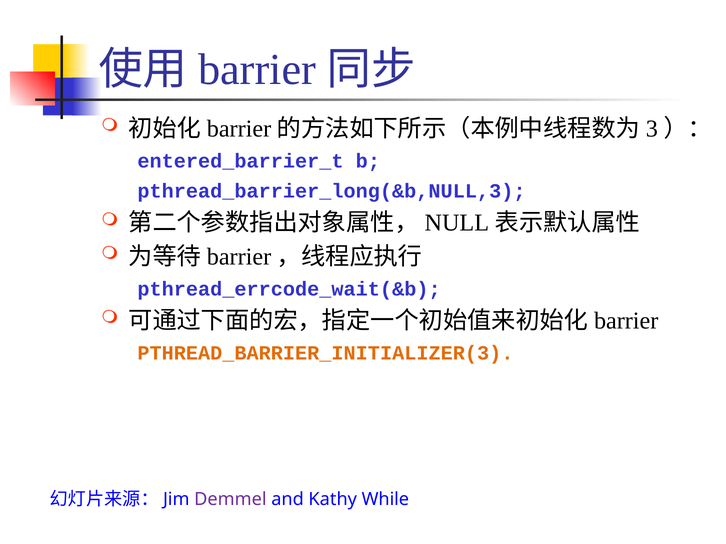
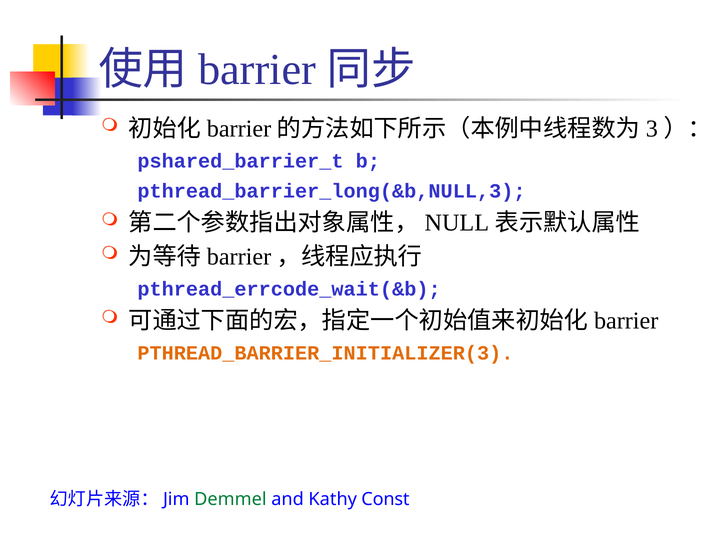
entered_barrier_t: entered_barrier_t -> pshared_barrier_t (241, 161)
Demmel colour: purple -> green (230, 500)
While: While -> Const (385, 500)
